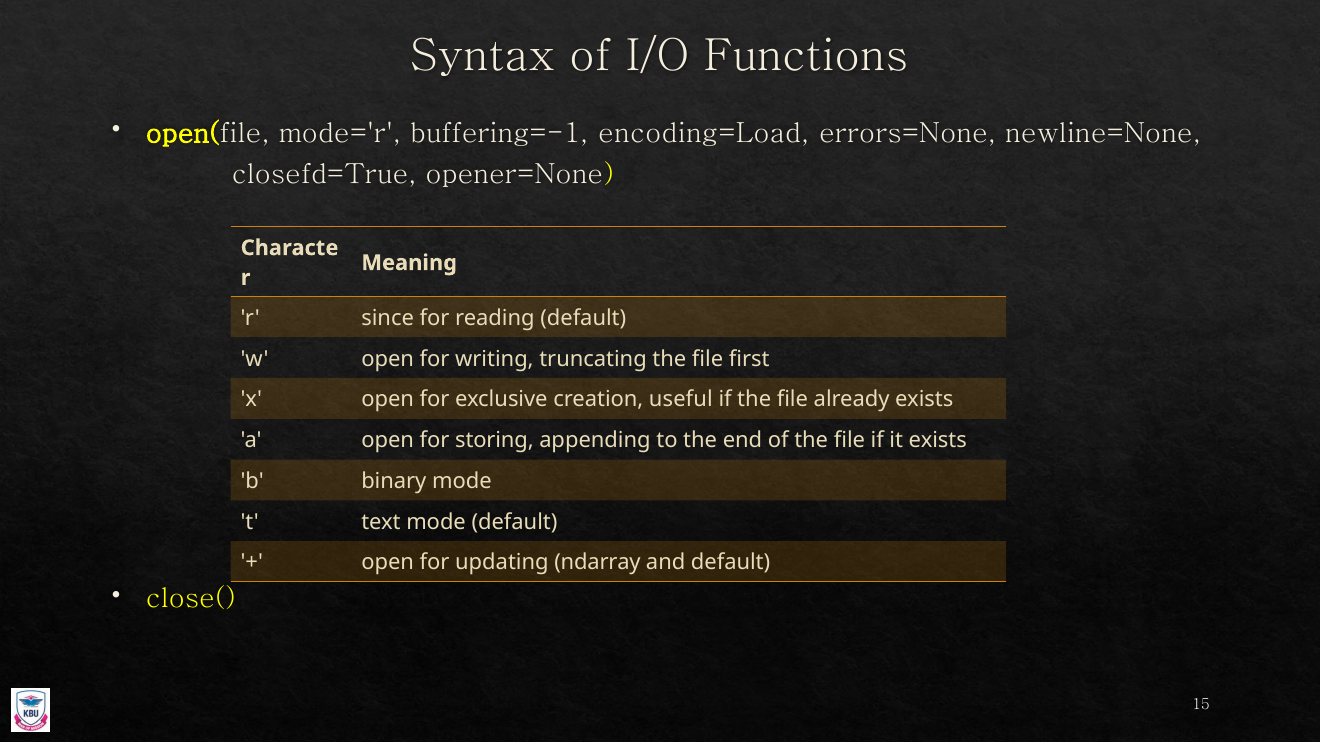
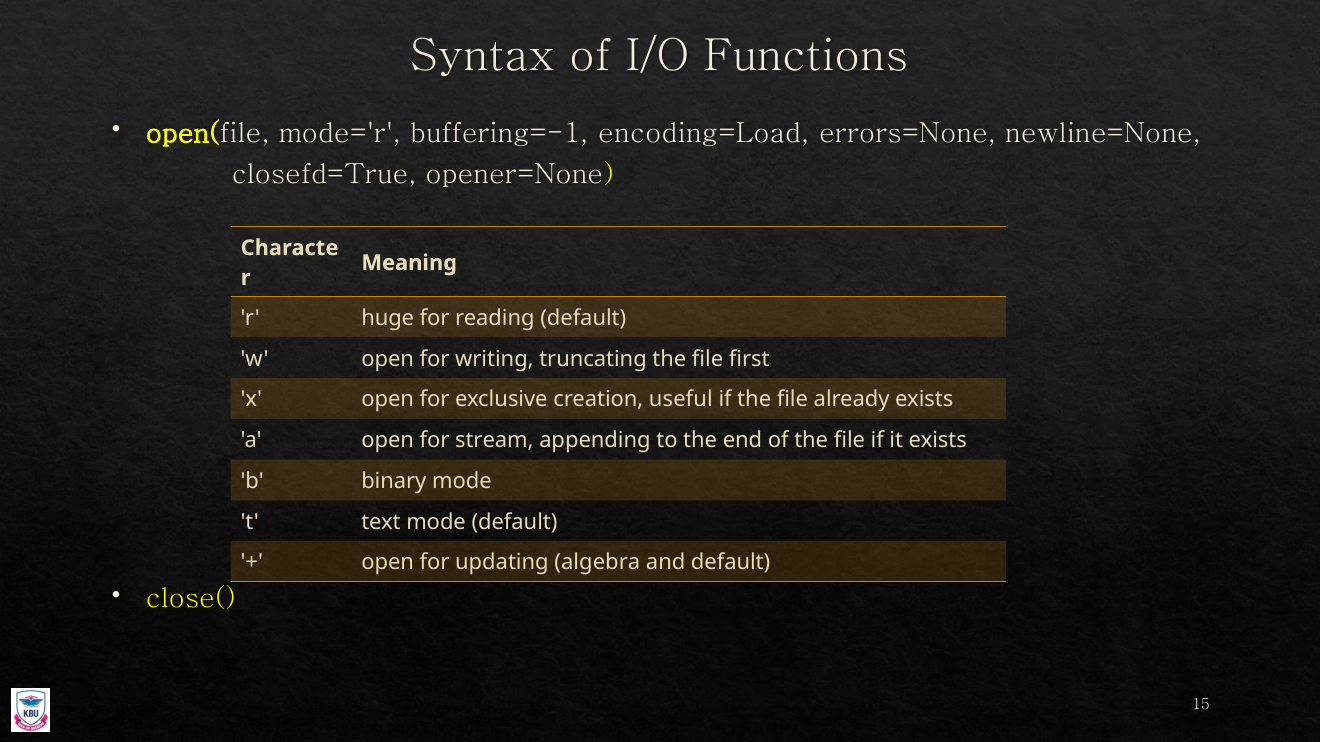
since: since -> huge (388, 318)
storing: storing -> stream (494, 441)
ndarray: ndarray -> algebra (597, 563)
